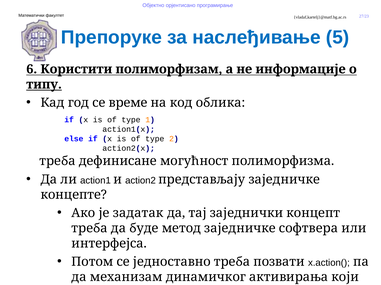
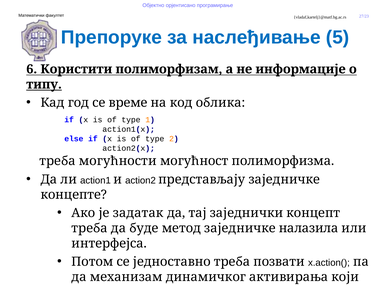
дефинисане: дефинисане -> могућности (118, 161)
софтвера: софтвера -> налазила (309, 229)
